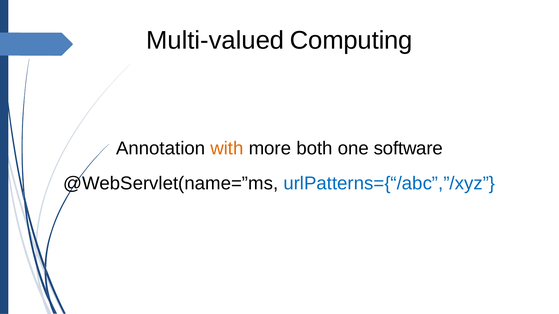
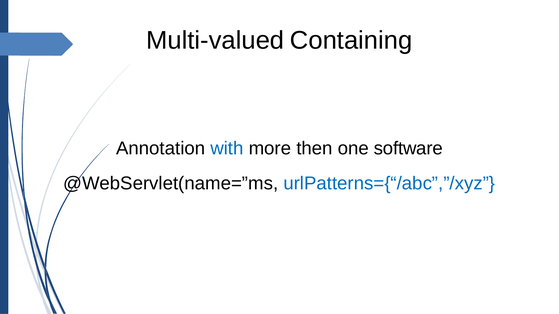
Computing: Computing -> Containing (351, 41)
with colour: orange -> blue (227, 149)
both: both -> then (314, 149)
